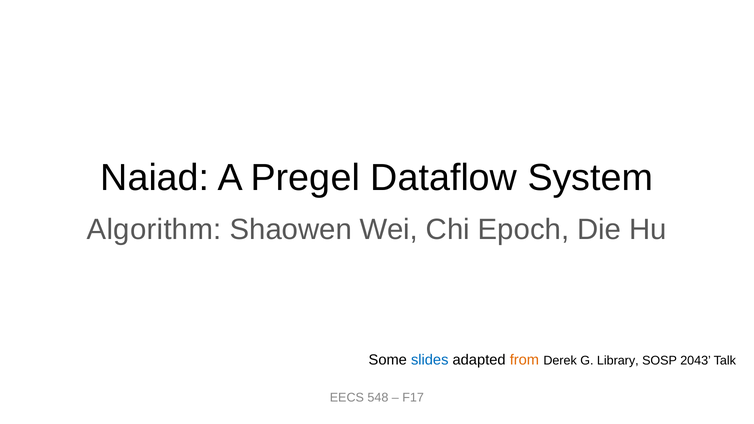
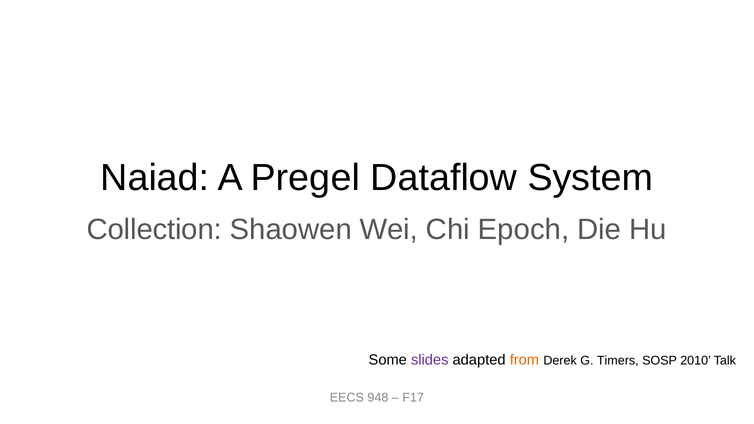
Algorithm: Algorithm -> Collection (154, 229)
slides colour: blue -> purple (430, 360)
Library: Library -> Timers (618, 361)
2043: 2043 -> 2010 (696, 361)
548: 548 -> 948 (378, 398)
